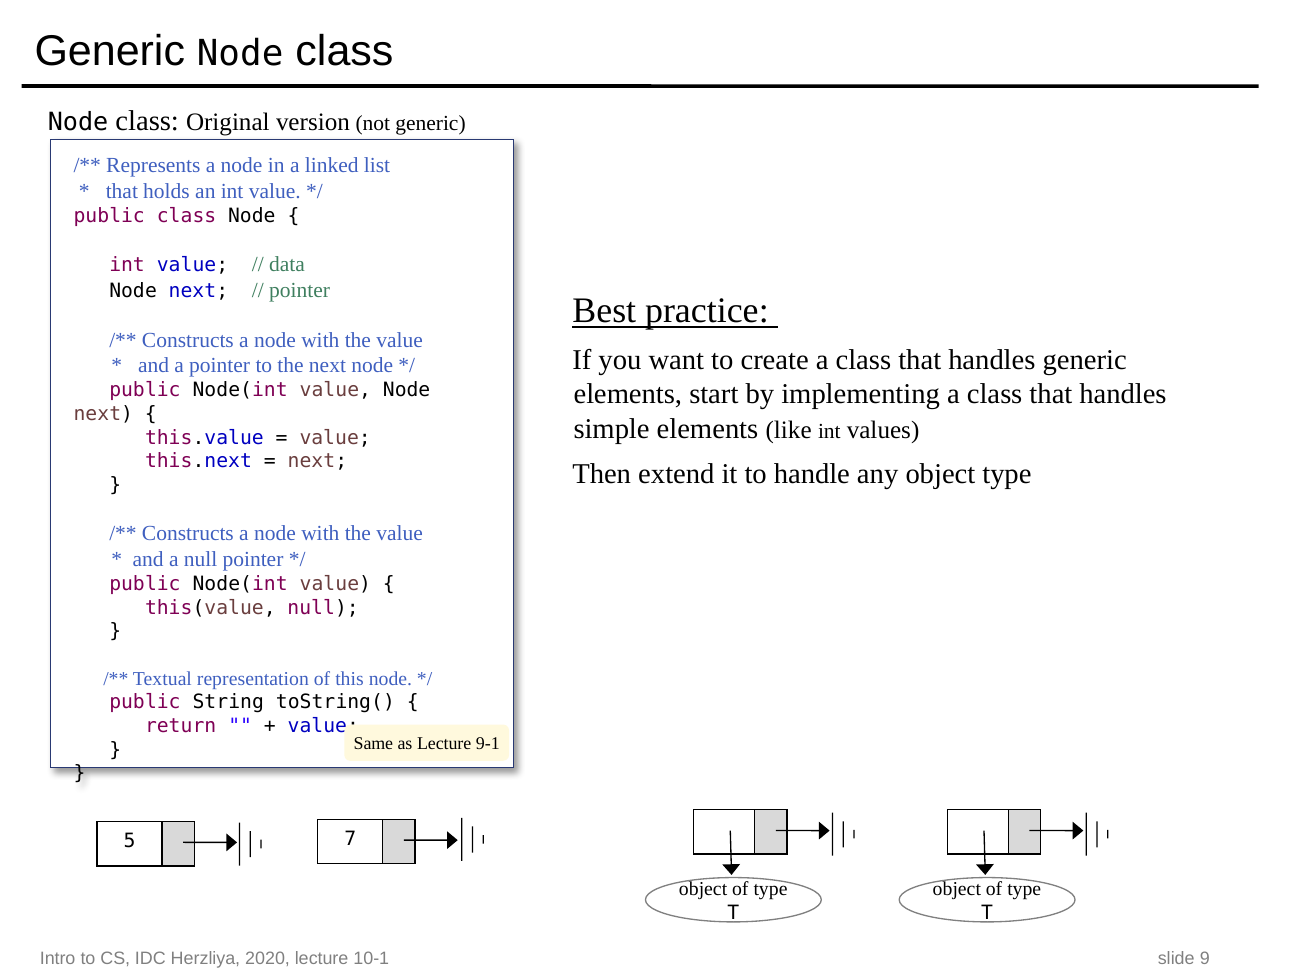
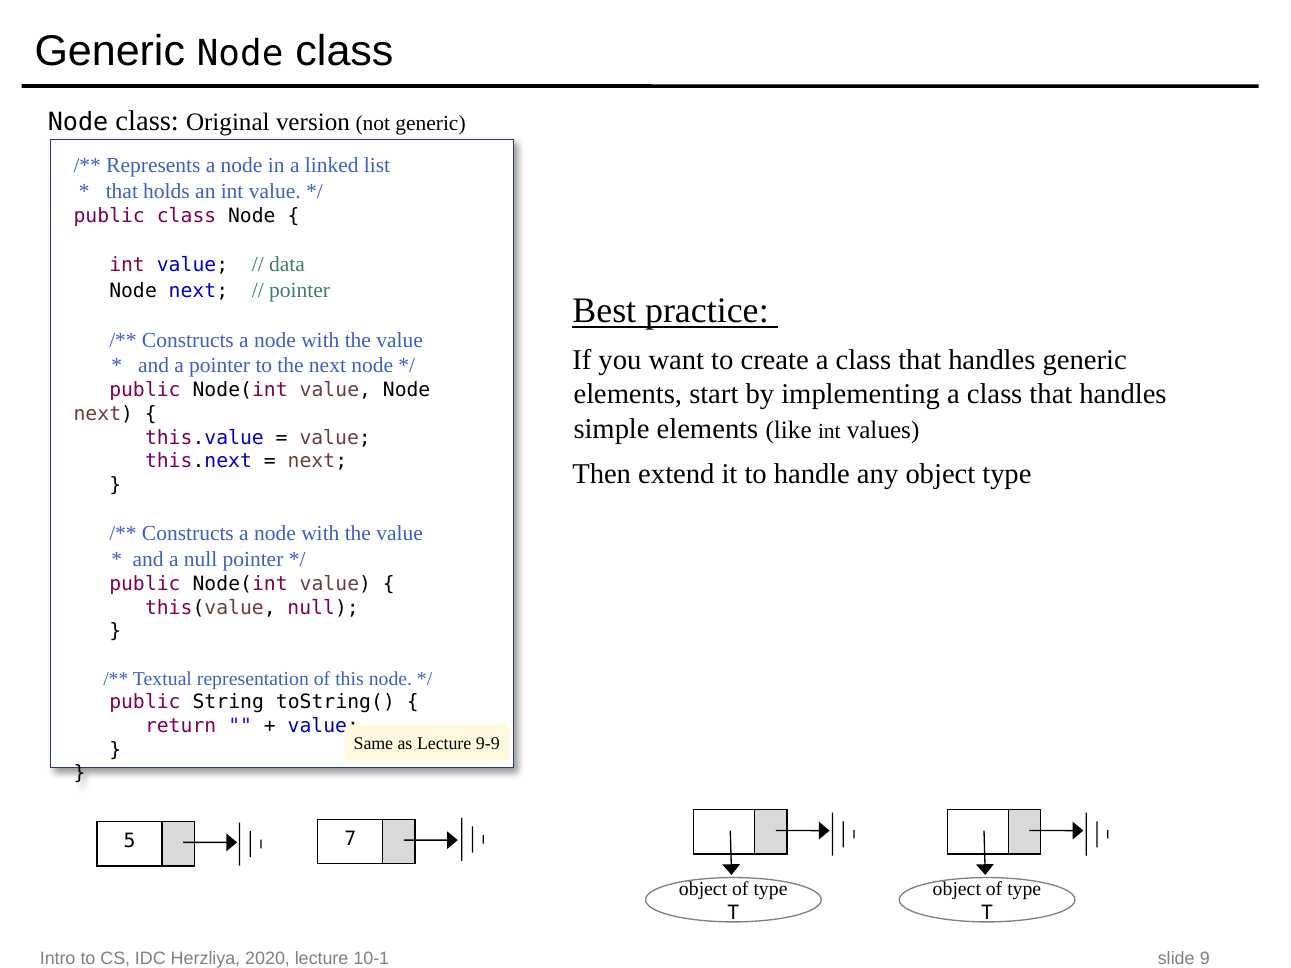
9-1: 9-1 -> 9-9 (488, 744)
